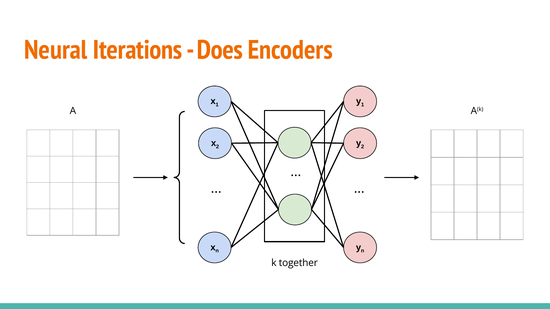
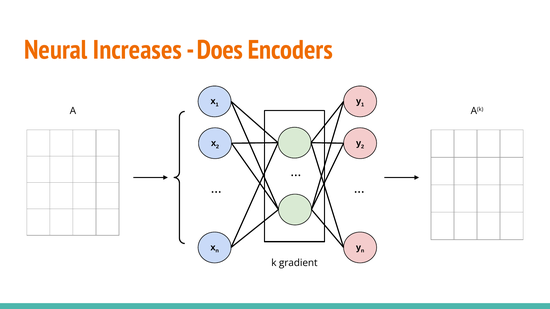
Iterations: Iterations -> Increases (137, 50)
together: together -> gradient (298, 263)
